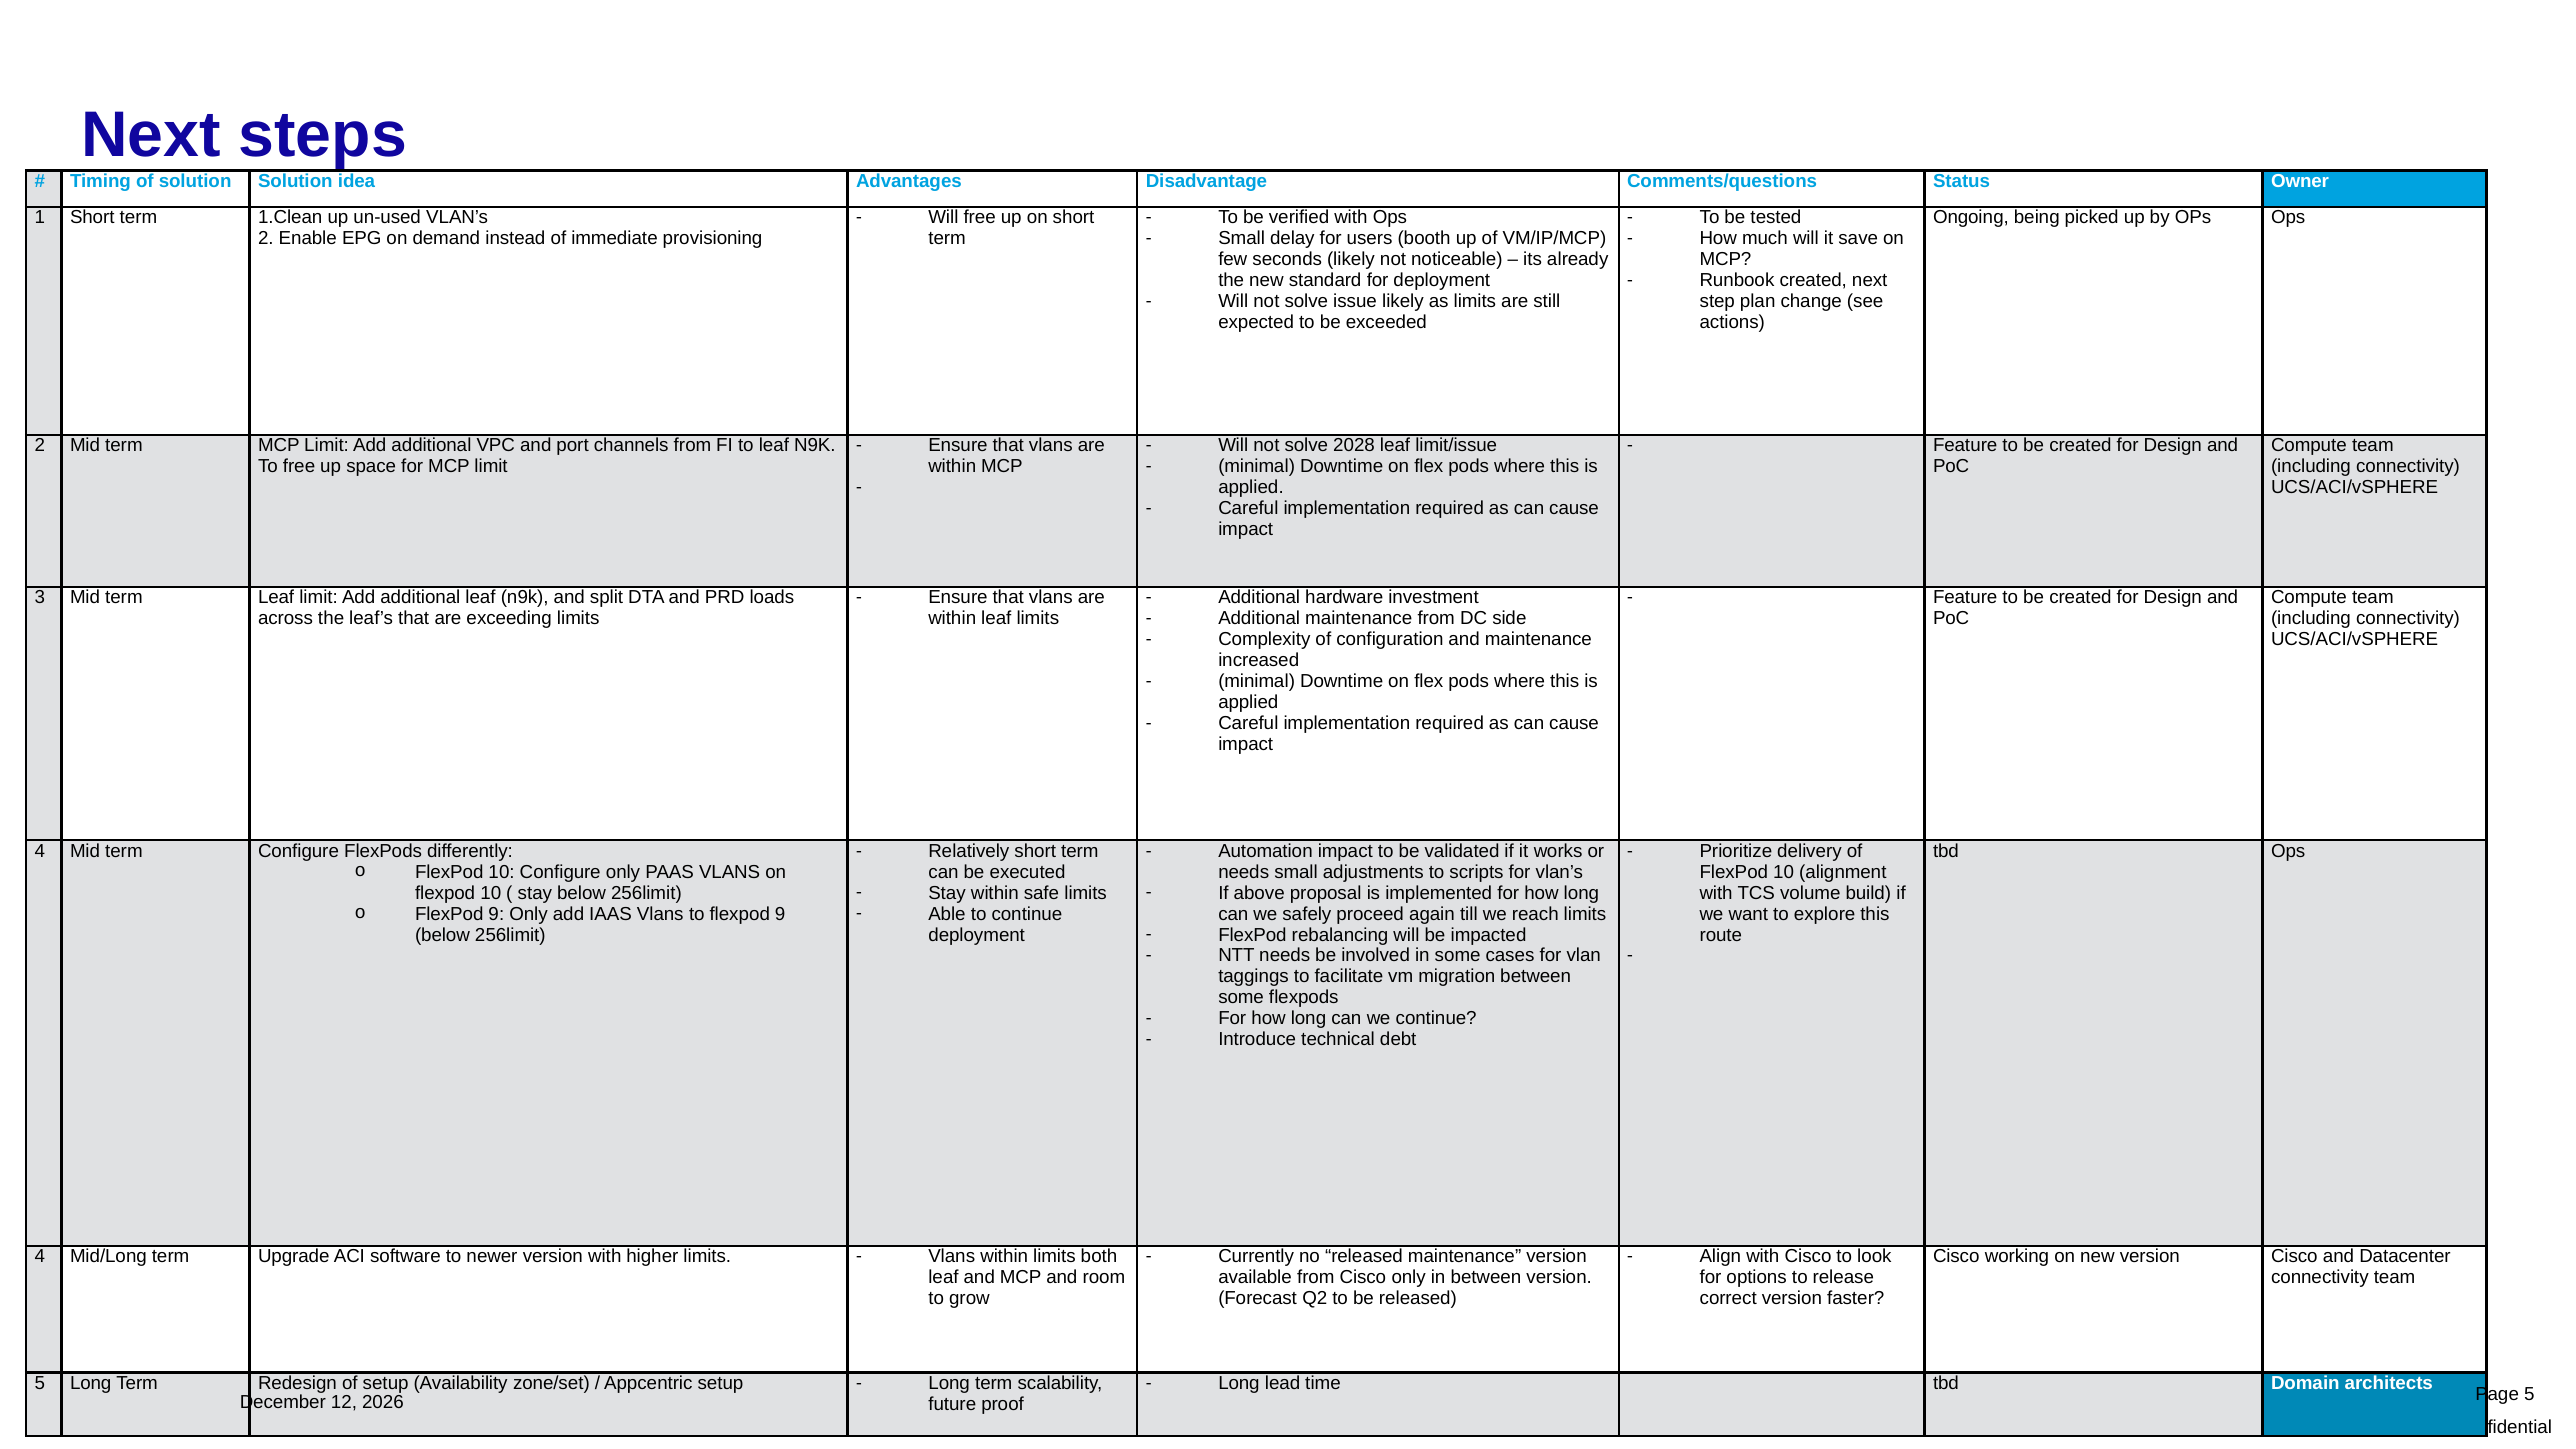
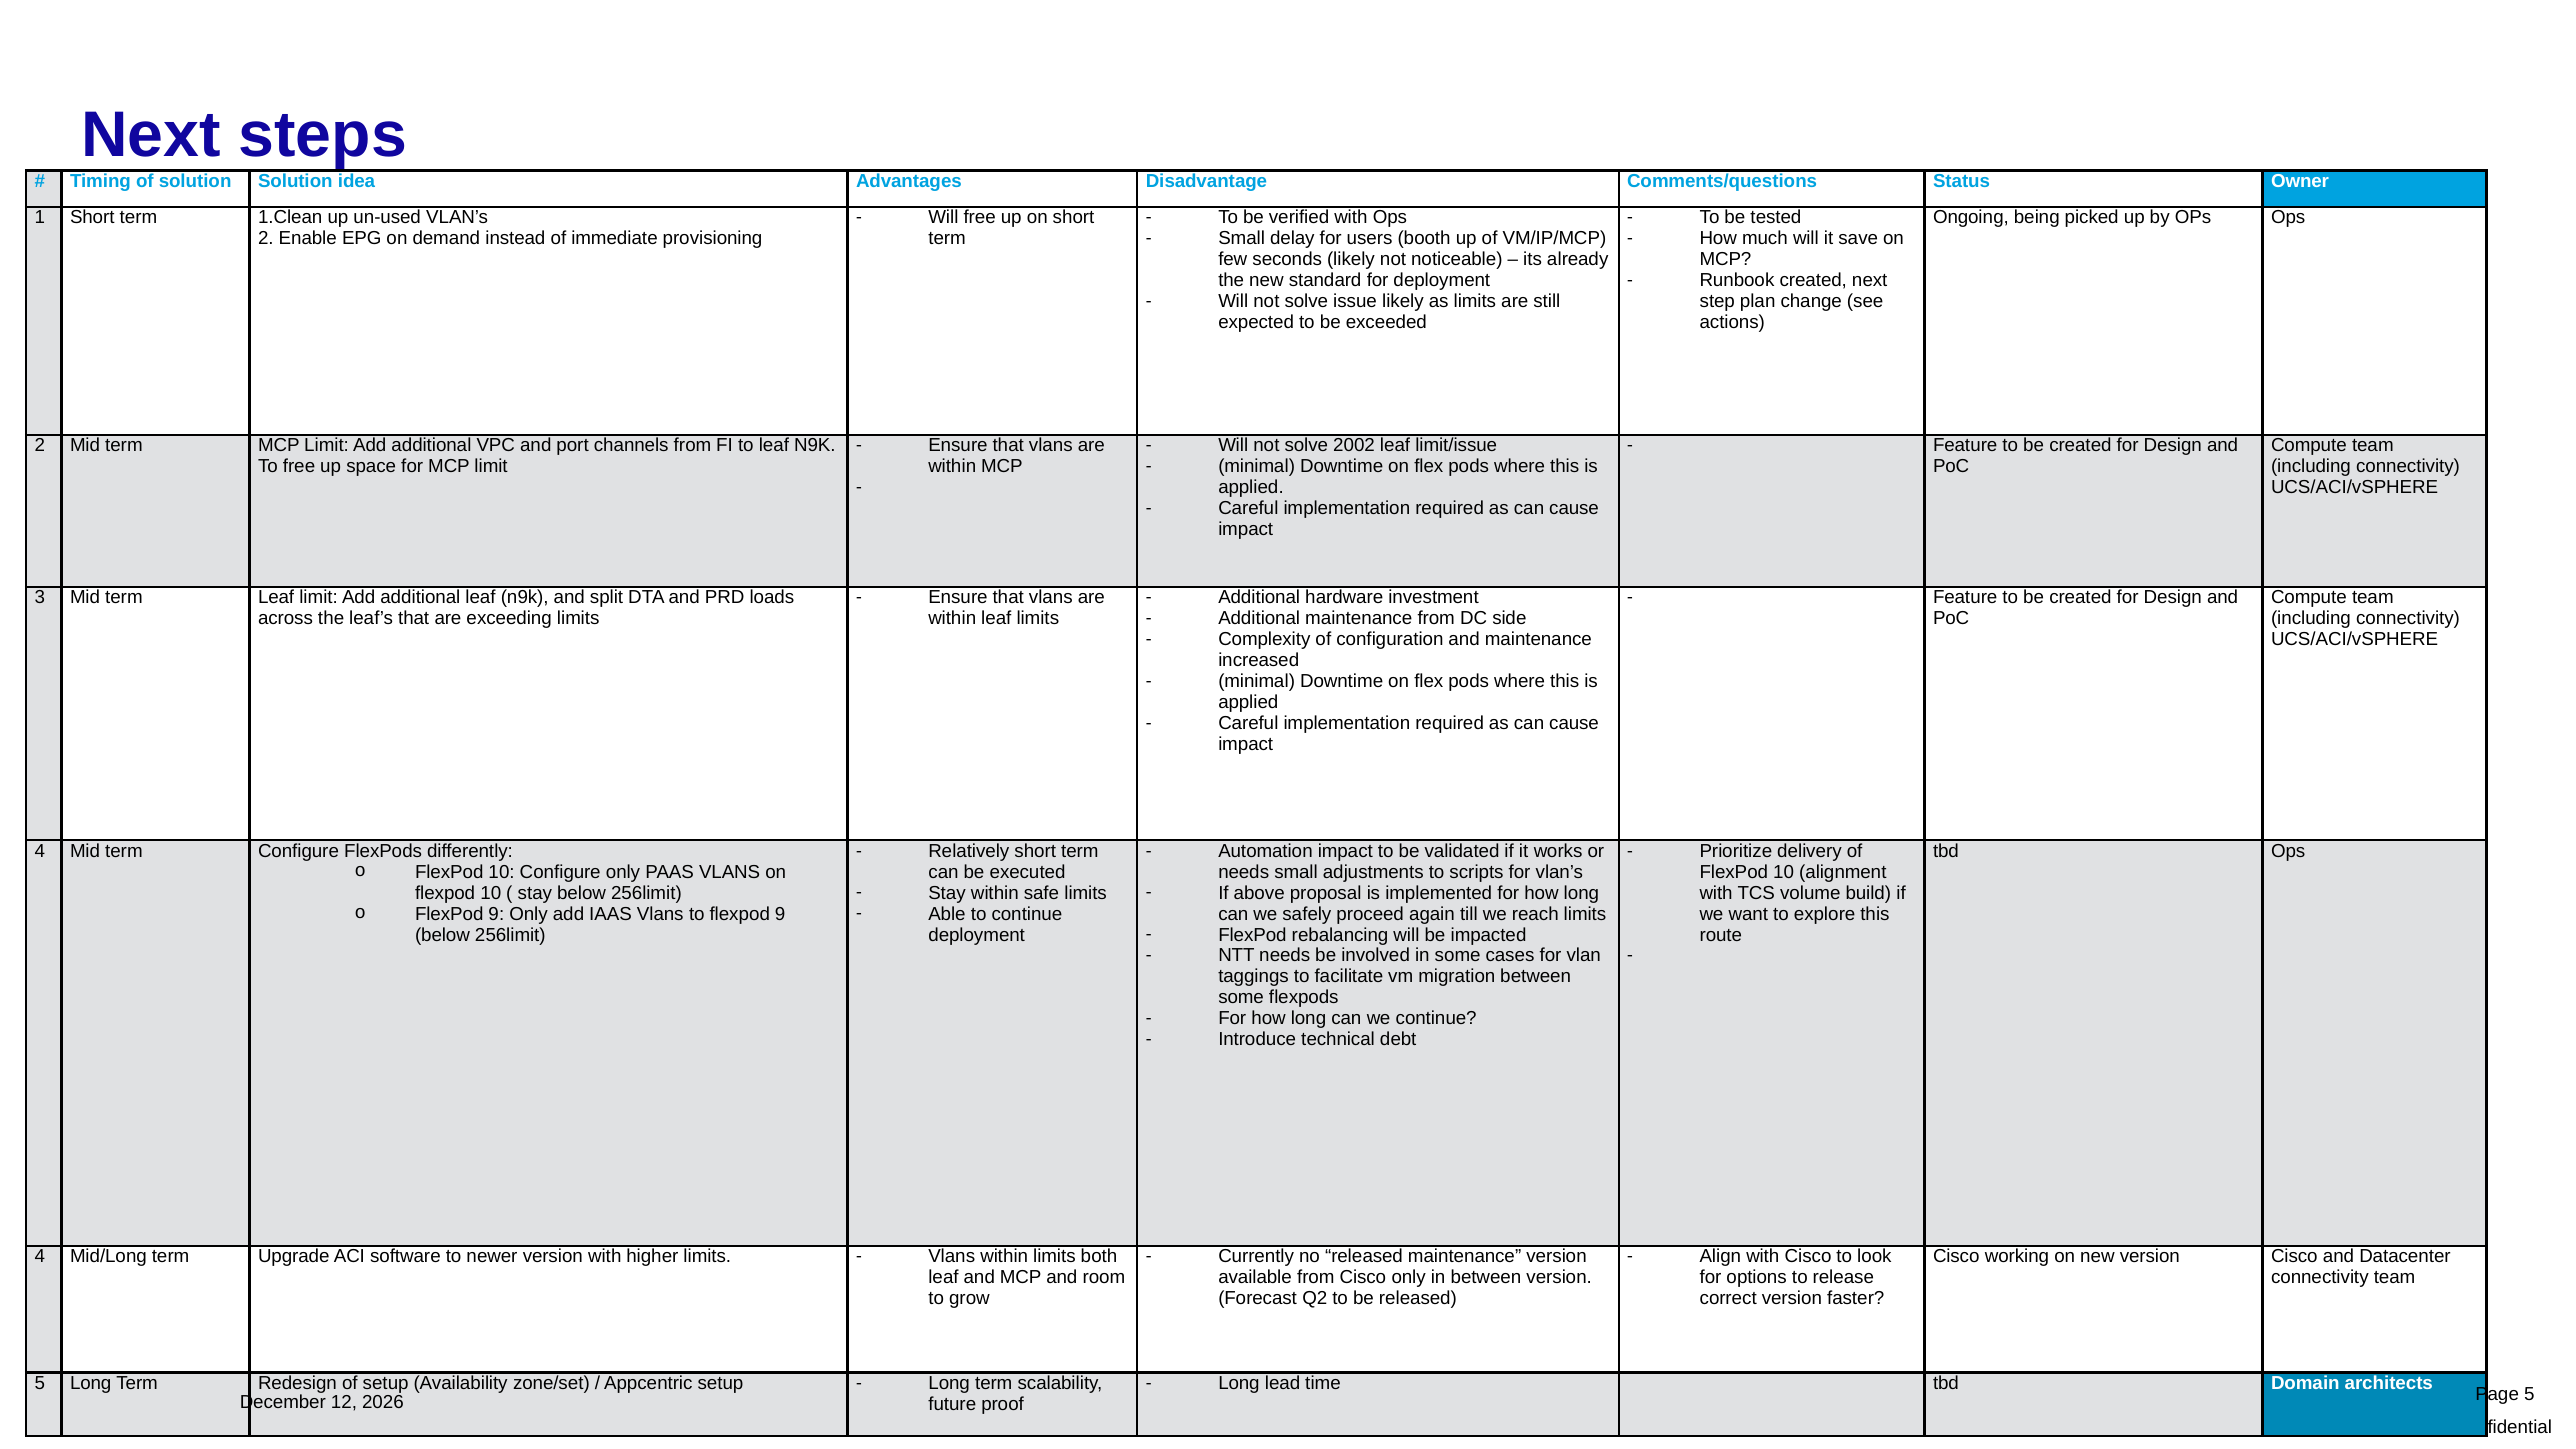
2028: 2028 -> 2002 (1354, 446)
